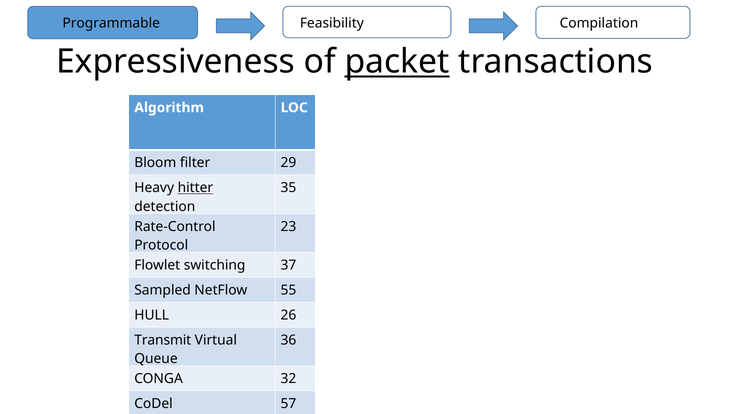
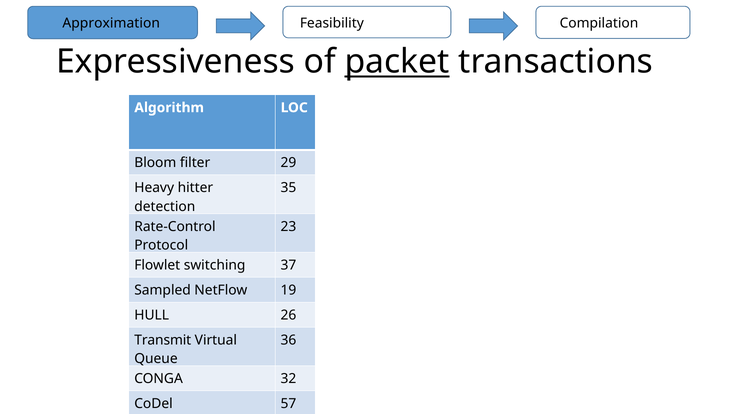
Programmable: Programmable -> Approximation (111, 23)
hitter underline: present -> none (195, 188)
55: 55 -> 19 (288, 290)
